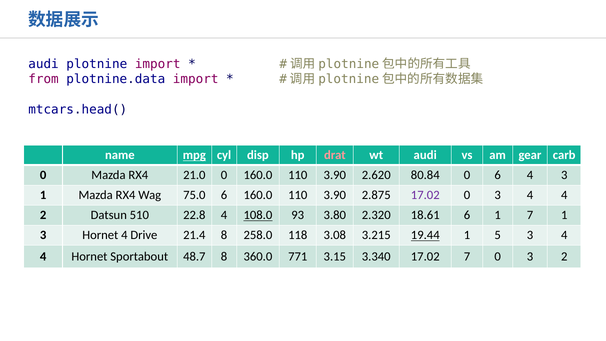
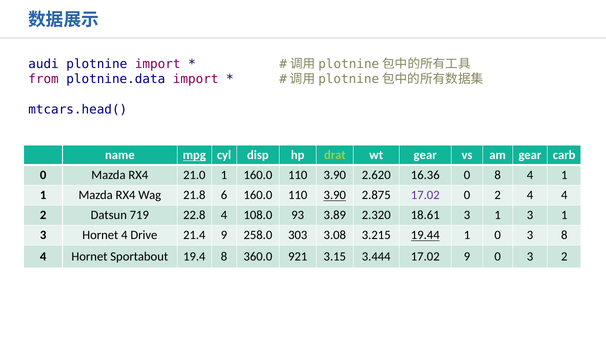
drat colour: pink -> light green (335, 155)
wt audi: audi -> gear (425, 155)
21.0 0: 0 -> 1 (224, 175)
80.84: 80.84 -> 16.36 (425, 175)
0 6: 6 -> 8 (498, 175)
4 3: 3 -> 1 (564, 175)
75.0: 75.0 -> 21.8 (194, 195)
3.90 underline: none -> present (335, 195)
3: 3 -> 2 (498, 195)
510: 510 -> 719 (139, 215)
108.0 underline: present -> none (258, 215)
3.80: 3.80 -> 3.89 (335, 215)
18.61 6: 6 -> 3 (467, 215)
7: 7 -> 3 (530, 215)
21.4 8: 8 -> 9 (224, 235)
118: 118 -> 303 (298, 235)
1 5: 5 -> 0 (498, 235)
4: 4 -> 8 (564, 235)
48.7: 48.7 -> 19.4 (194, 256)
771: 771 -> 921 (298, 256)
3.340: 3.340 -> 3.444 (376, 256)
17.02 7: 7 -> 9 (467, 256)
